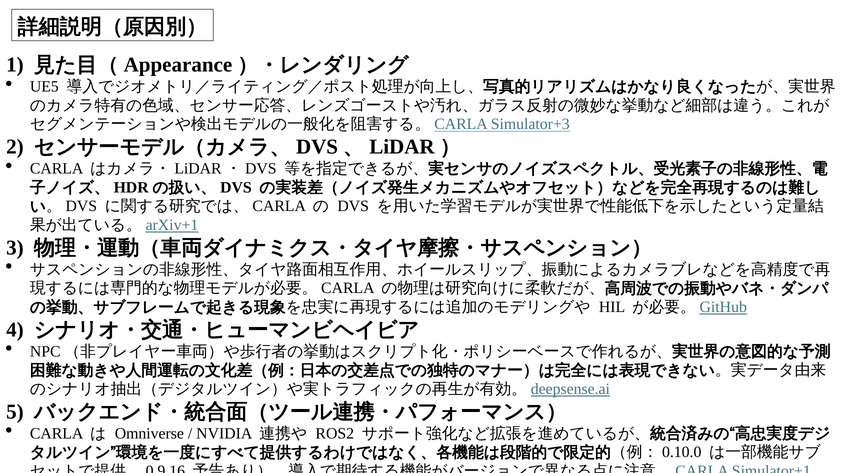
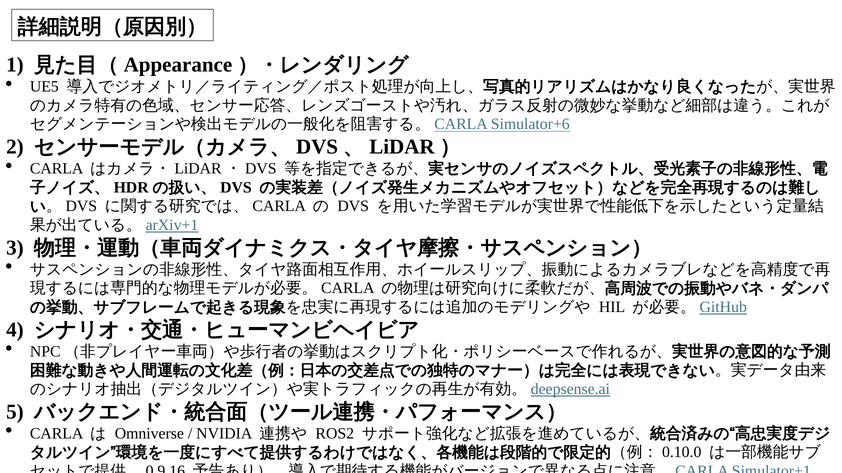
Simulator+3: Simulator+3 -> Simulator+6 (530, 124)
